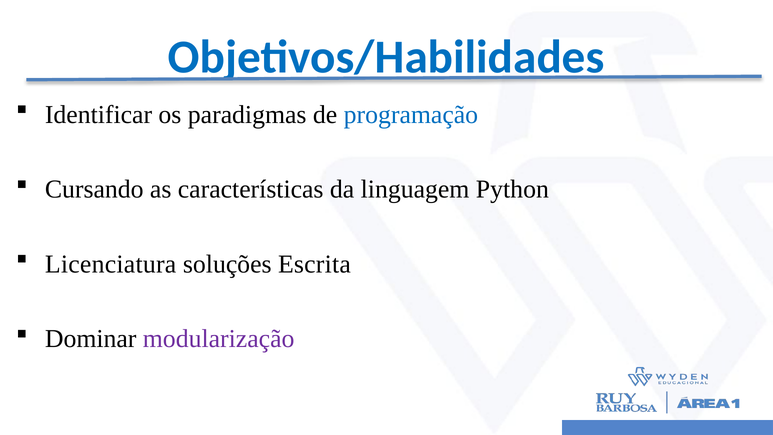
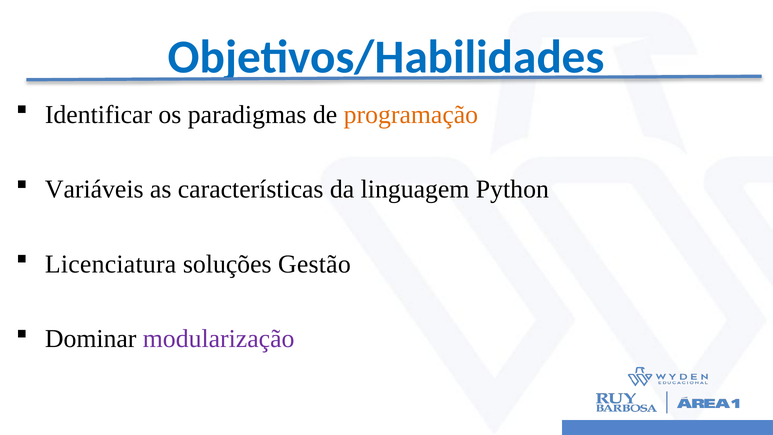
programação colour: blue -> orange (411, 114)
Cursando: Cursando -> Variáveis (94, 189)
Escrita: Escrita -> Gestão (314, 264)
